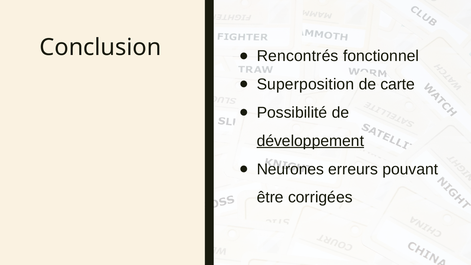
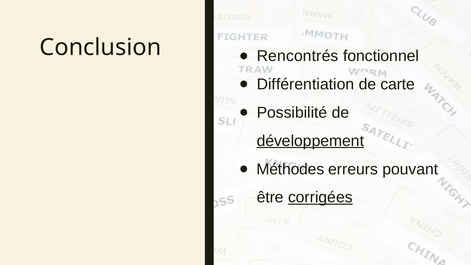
Superposition: Superposition -> Différentiation (305, 84)
Neurones: Neurones -> Méthodes (290, 169)
corrigées underline: none -> present (320, 197)
